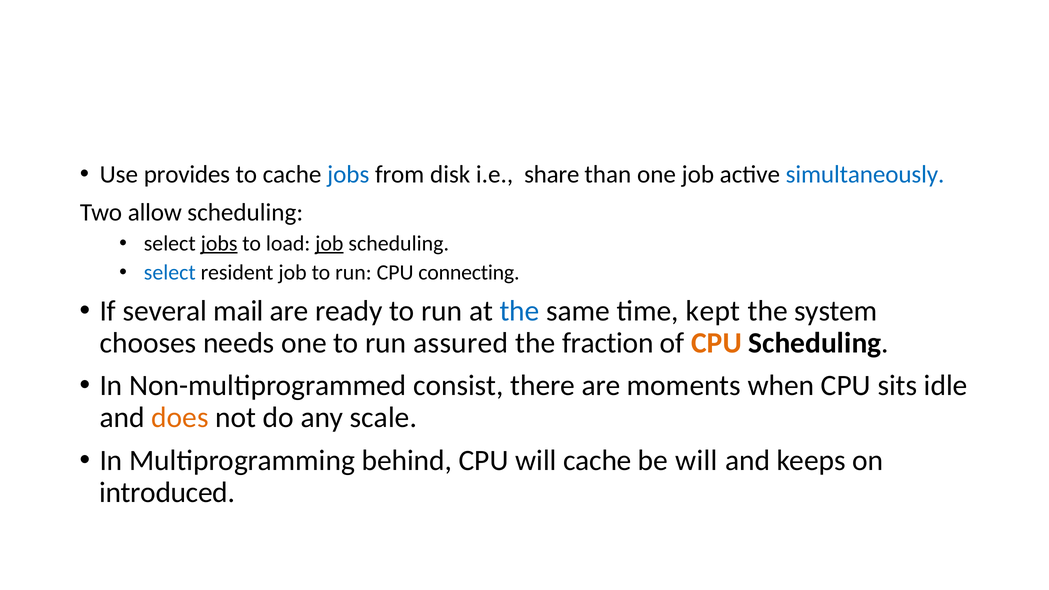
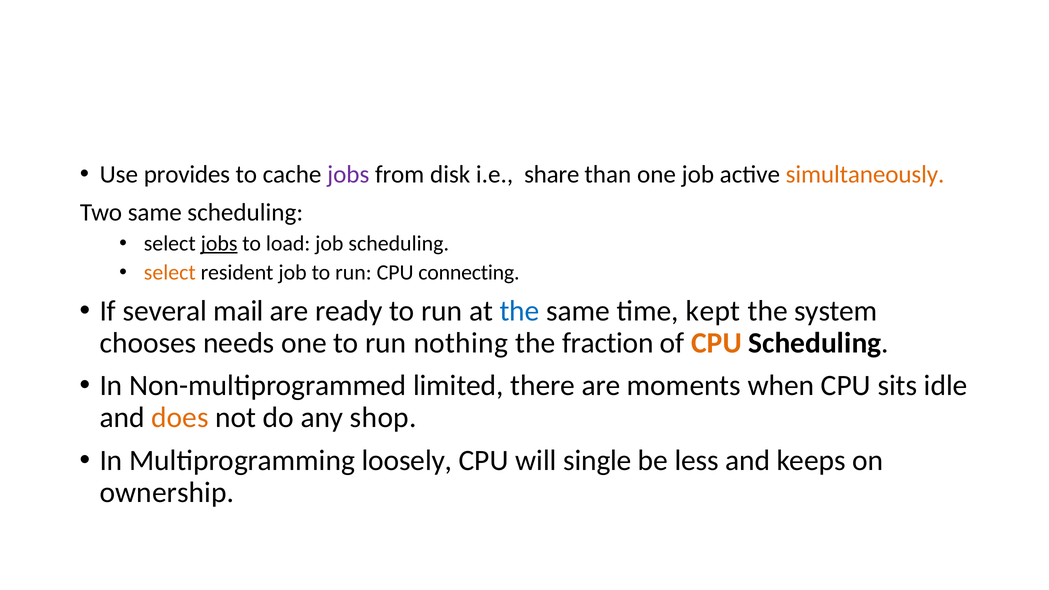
jobs colour: blue -> purple (348, 174)
simultaneously colour: blue -> orange (865, 174)
Two allow: allow -> same (155, 212)
job underline: present -> none (329, 243)
select colour: blue -> orange (170, 272)
assured: assured -> nothing (461, 343)
consist: consist -> limited (458, 386)
scale: scale -> shop (383, 418)
behind: behind -> loosely (407, 461)
will cache: cache -> single (597, 461)
be will: will -> less (697, 461)
introduced: introduced -> ownership (167, 492)
